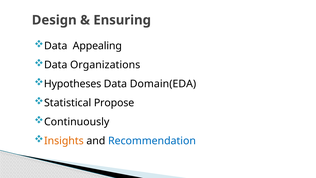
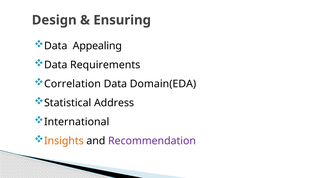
Organizations: Organizations -> Requirements (105, 65)
Hypotheses: Hypotheses -> Correlation (72, 84)
Propose: Propose -> Address (114, 103)
Continuously: Continuously -> International (77, 122)
Recommendation colour: blue -> purple (152, 141)
